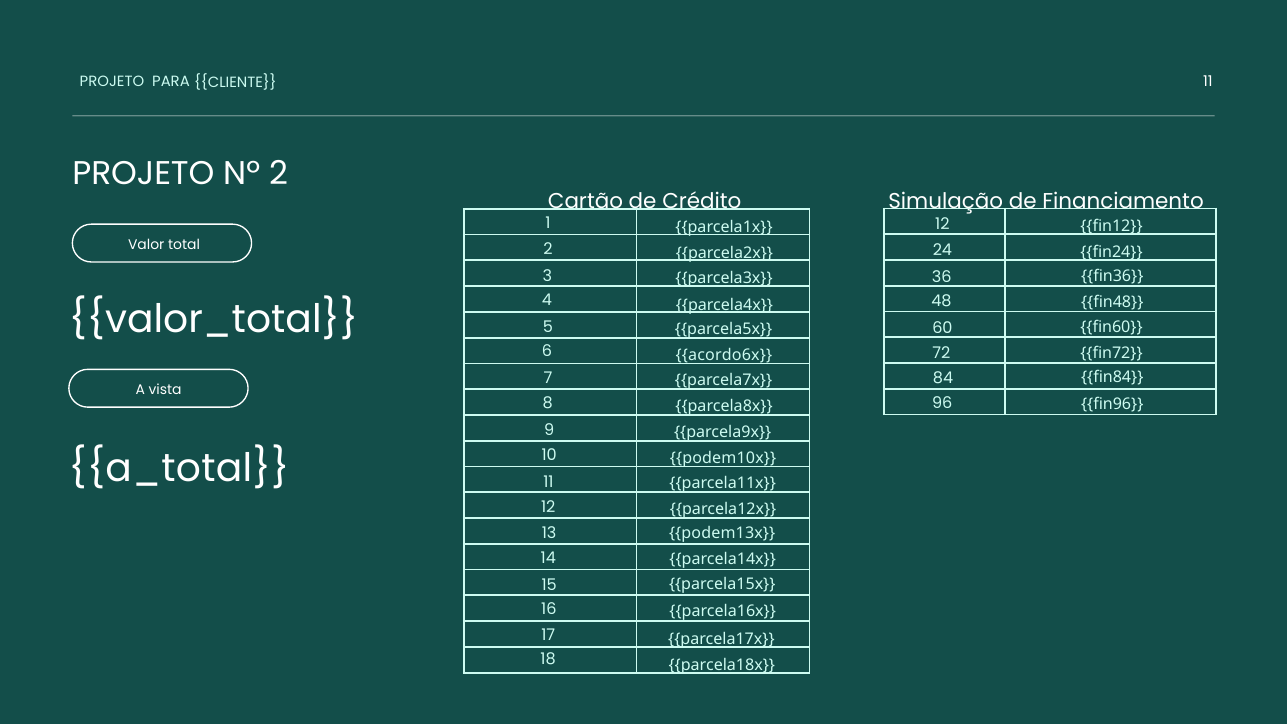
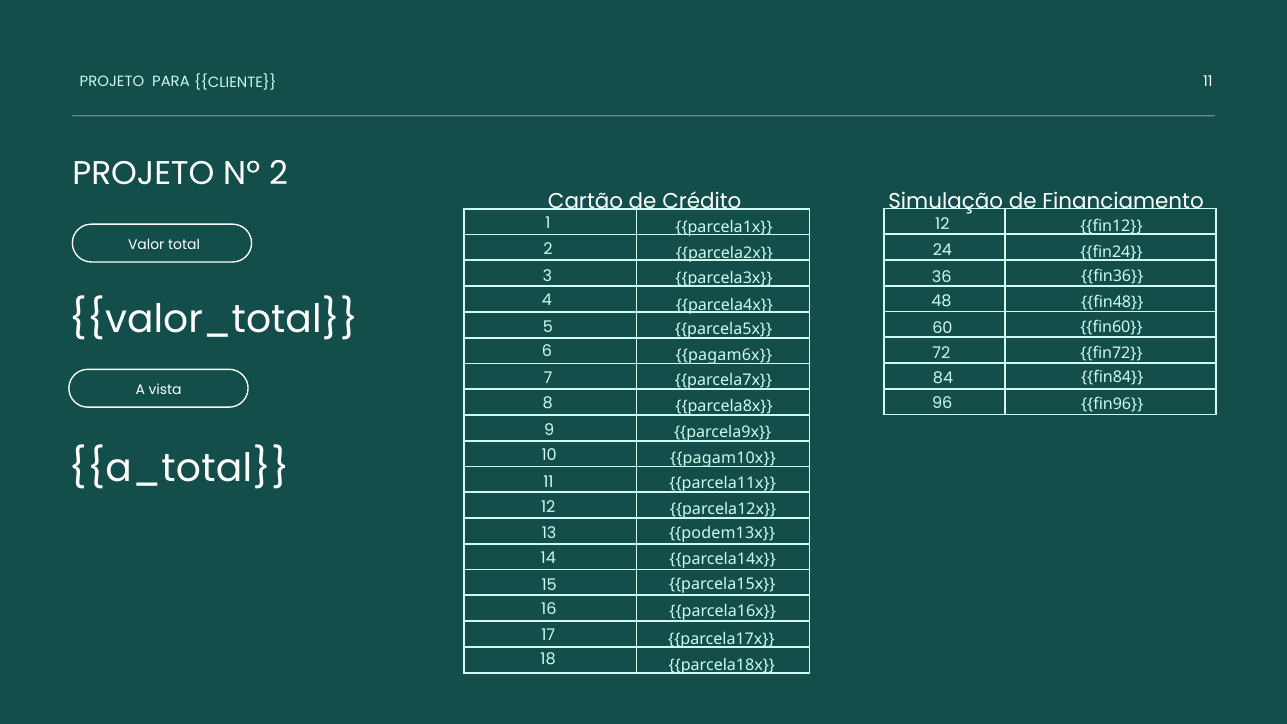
acordo6x: acordo6x -> pagam6x (724, 355)
podem10x: podem10x -> pagam10x (723, 458)
